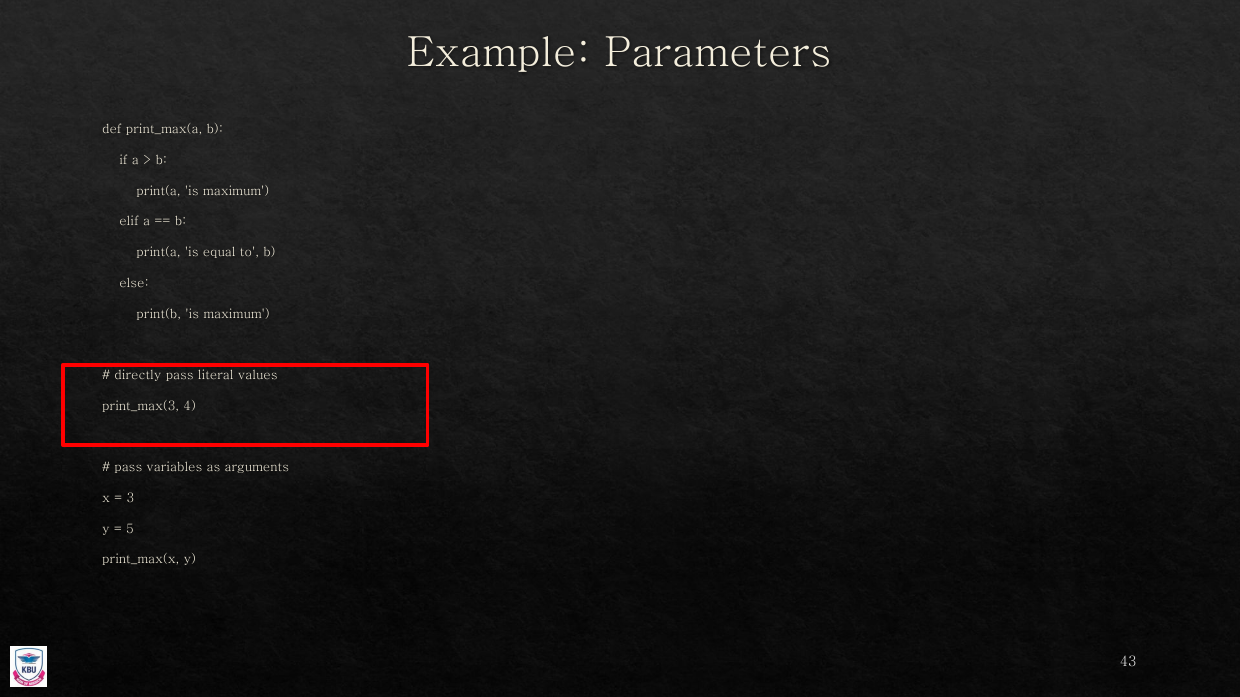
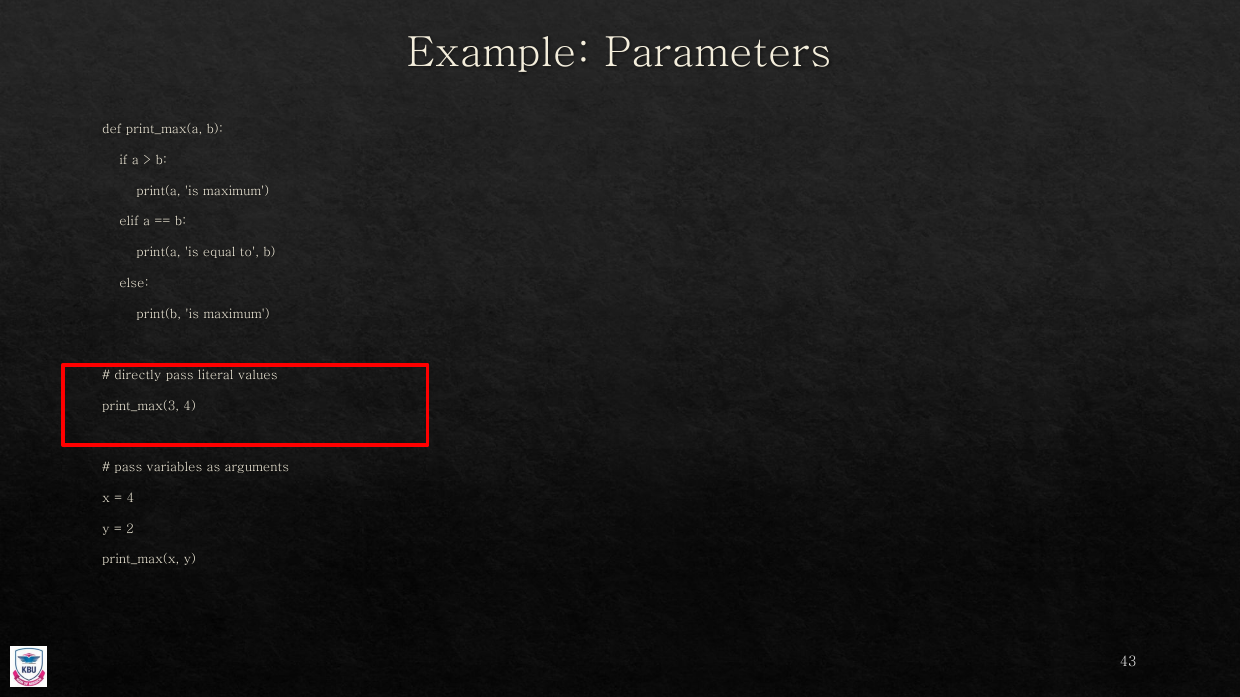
3: 3 -> 4 (130, 499)
5: 5 -> 2 (130, 529)
